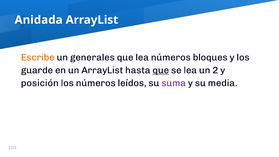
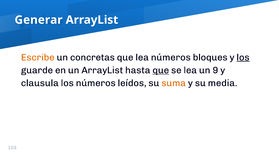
Anidada: Anidada -> Generar (39, 20)
generales: generales -> concretas (92, 57)
los underline: none -> present (243, 57)
2: 2 -> 9 (215, 70)
posición: posición -> clausula (40, 83)
suma colour: purple -> orange (174, 83)
